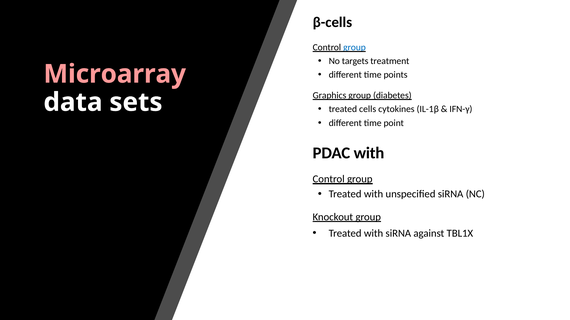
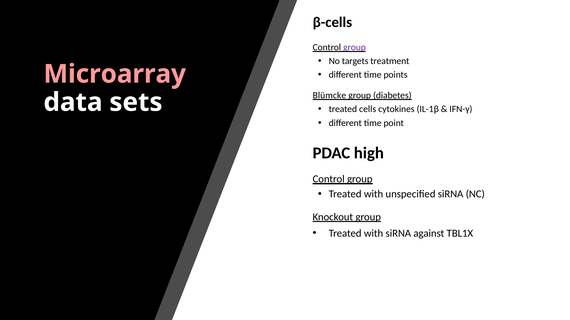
group colour: blue -> purple (355, 47)
Graphics: Graphics -> Blümcke (329, 96)
PDAC with: with -> high (369, 153)
